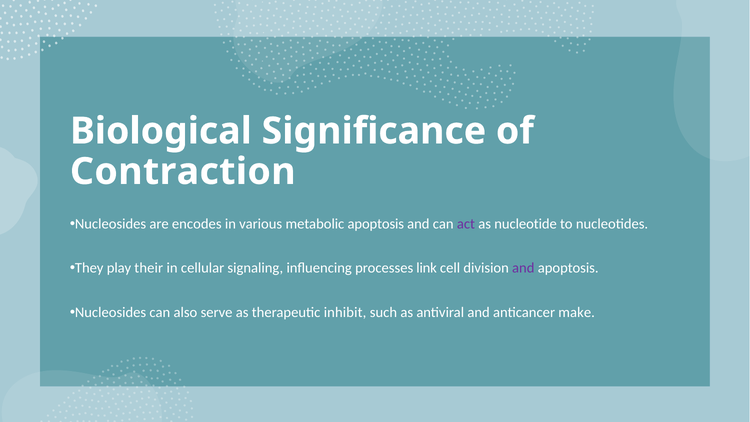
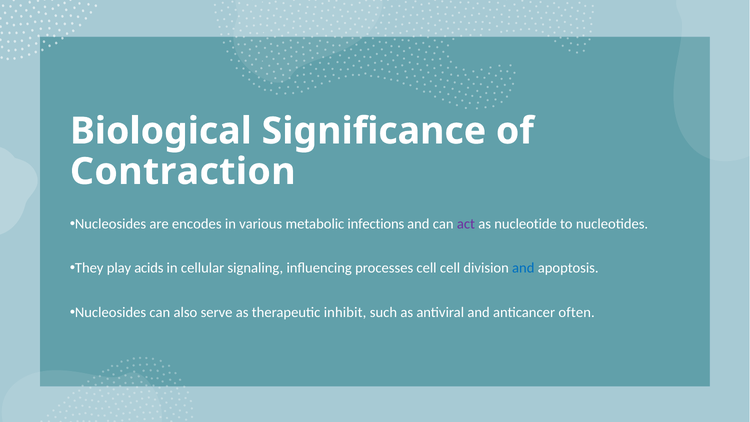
metabolic apoptosis: apoptosis -> infections (376, 224)
their: their -> acids (149, 268)
processes link: link -> cell (427, 268)
and colour: purple -> blue (523, 268)
make: make -> often (577, 312)
